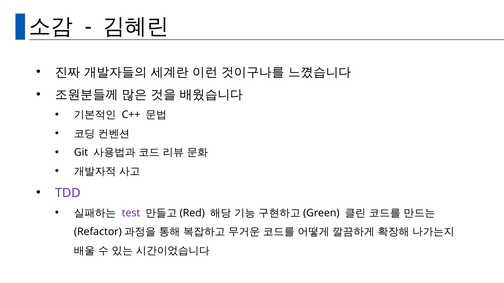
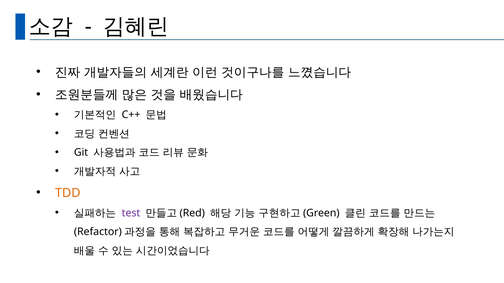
TDD colour: purple -> orange (68, 193)
